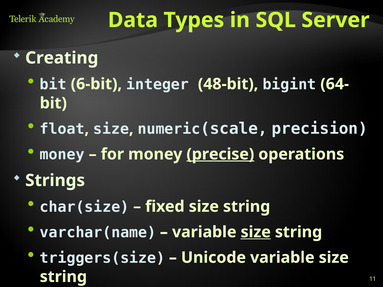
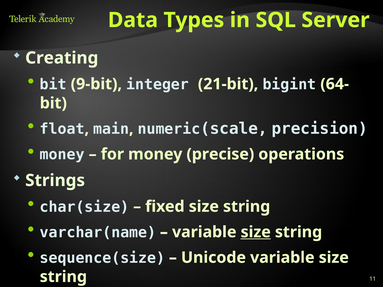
6-bit: 6-bit -> 9-bit (96, 84)
48-bit: 48-bit -> 21-bit (228, 84)
size: size -> main (111, 129)
precise underline: present -> none (220, 154)
triggers(size: triggers(size -> sequence(size (102, 258)
